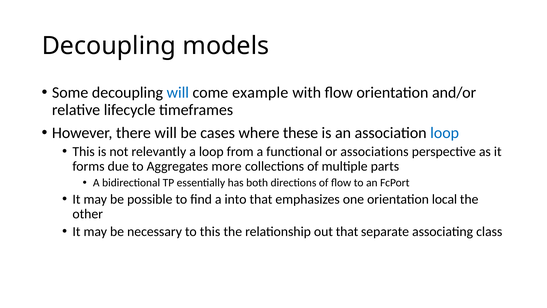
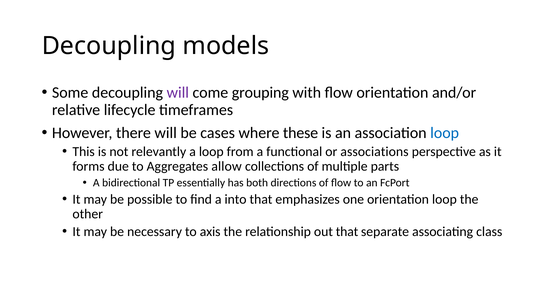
will colour: blue -> purple (178, 92)
example: example -> grouping (260, 92)
more: more -> allow (227, 166)
orientation local: local -> loop (444, 199)
to this: this -> axis (210, 231)
